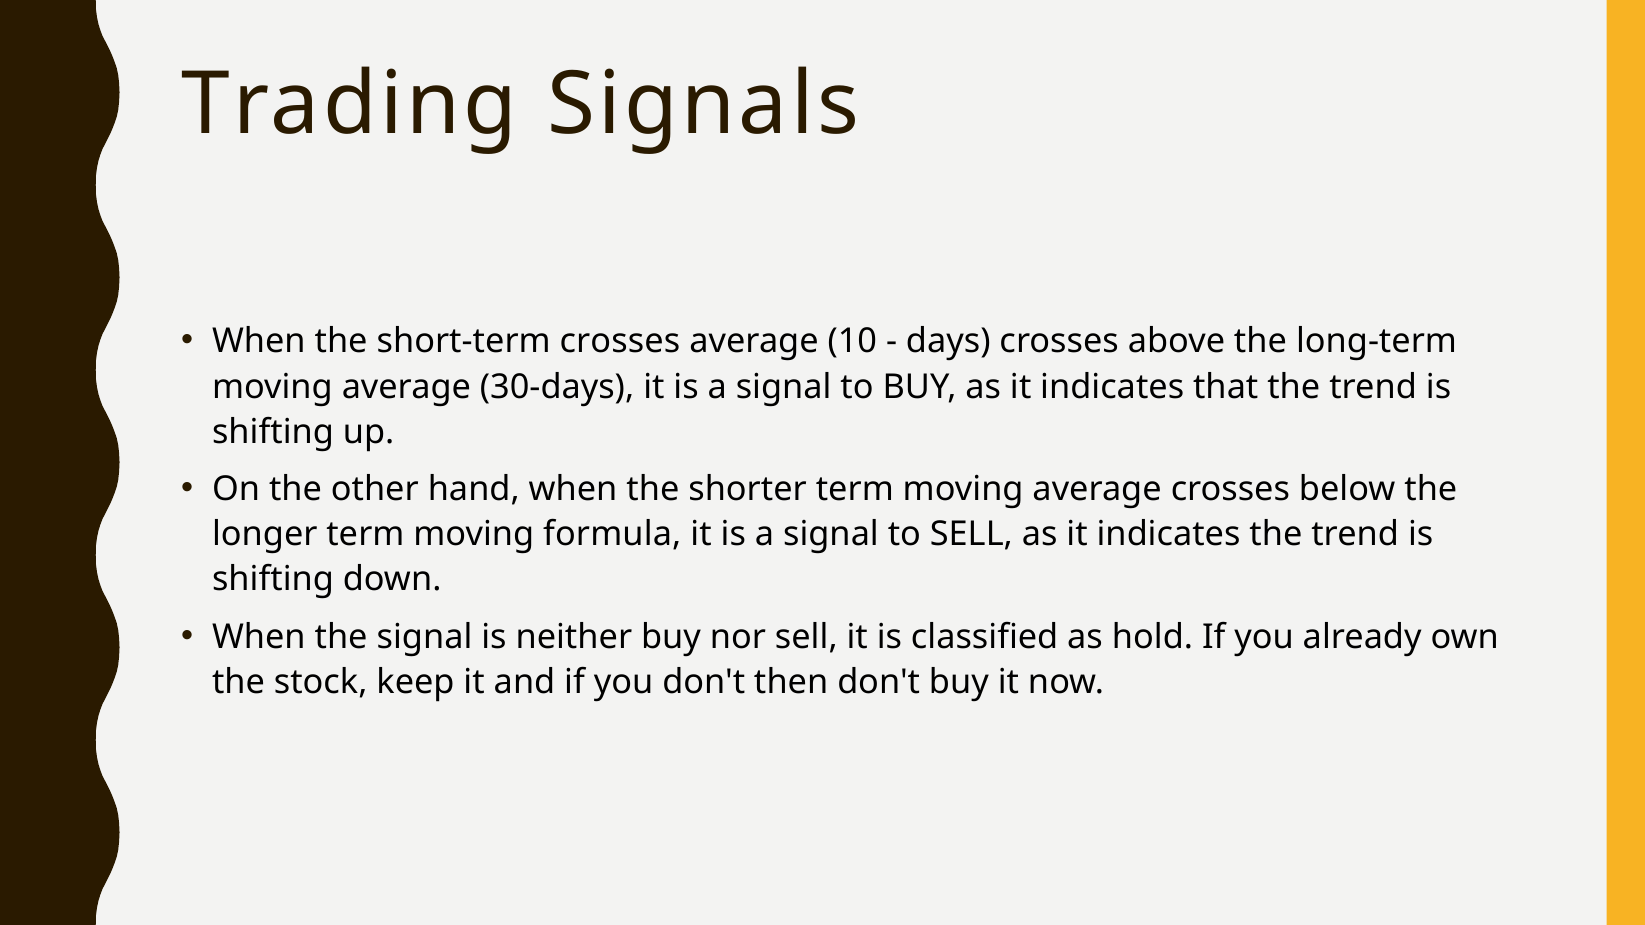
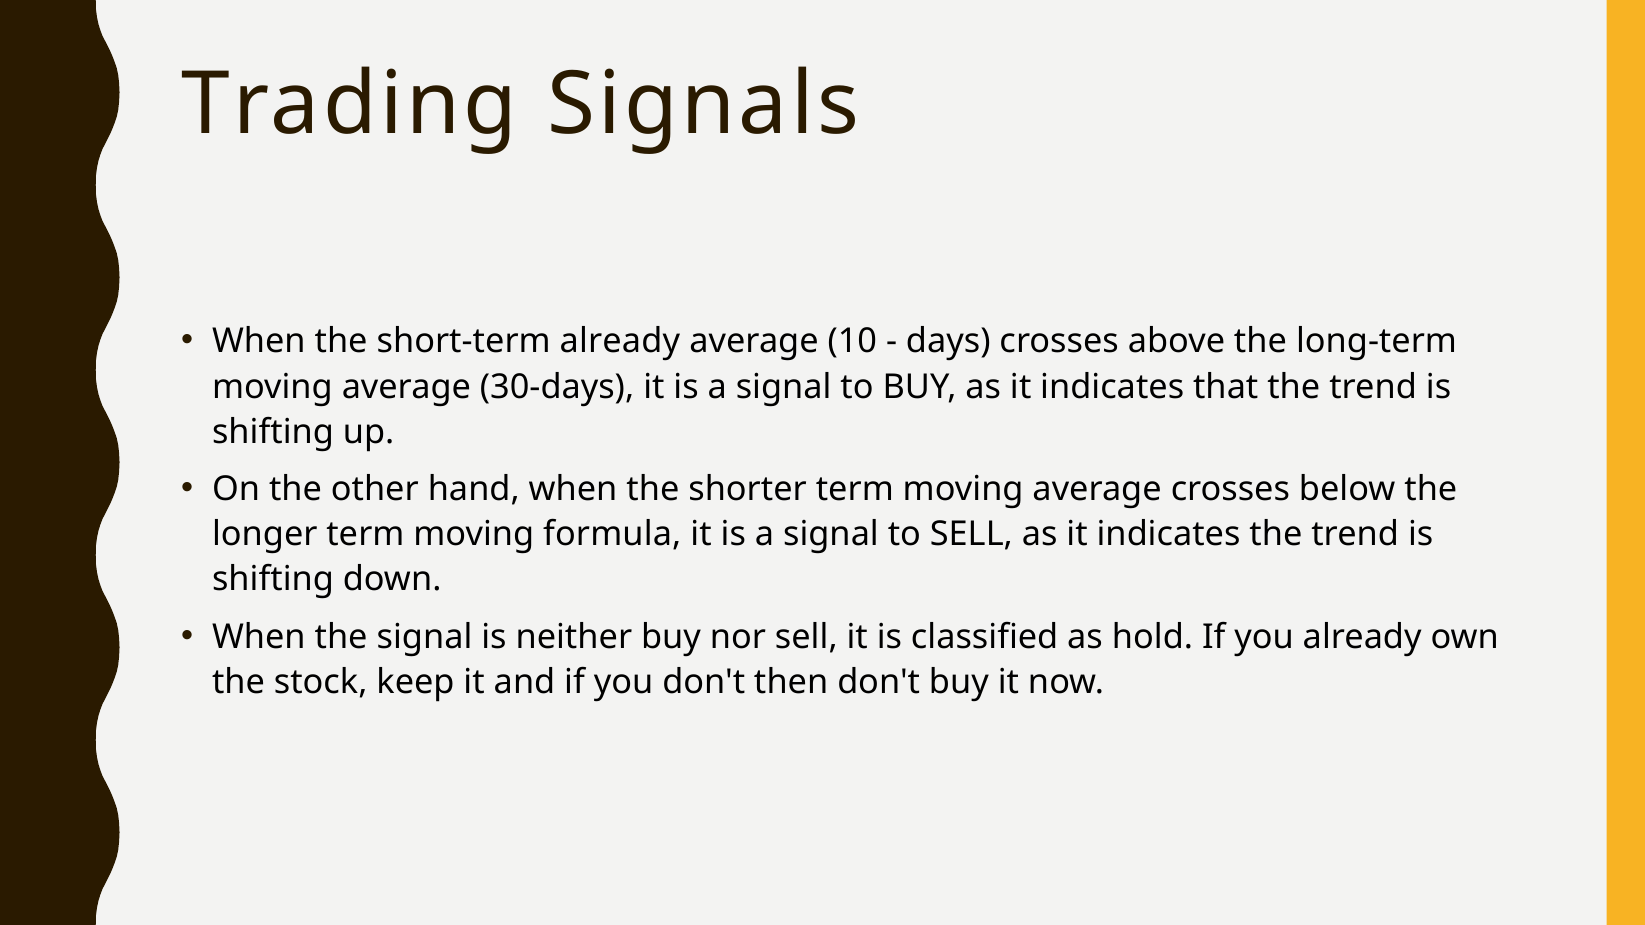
short-term crosses: crosses -> already (620, 342)
